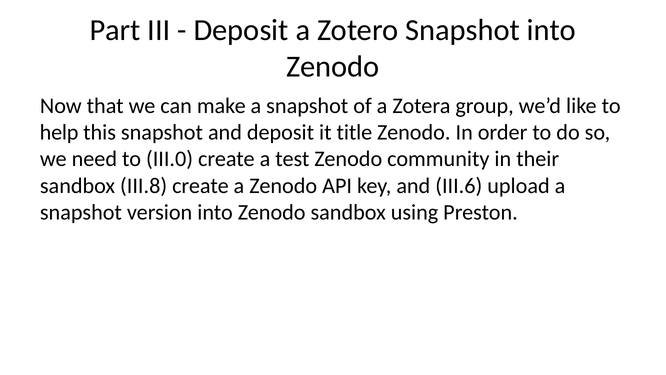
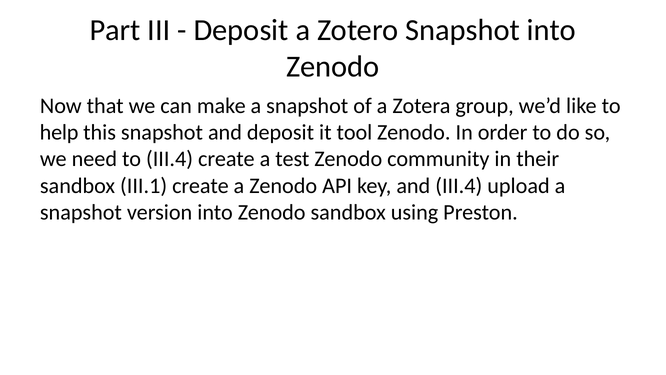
title: title -> tool (354, 132)
to III.0: III.0 -> III.4 (170, 159)
III.8: III.8 -> III.1 (144, 186)
and III.6: III.6 -> III.4 (459, 186)
